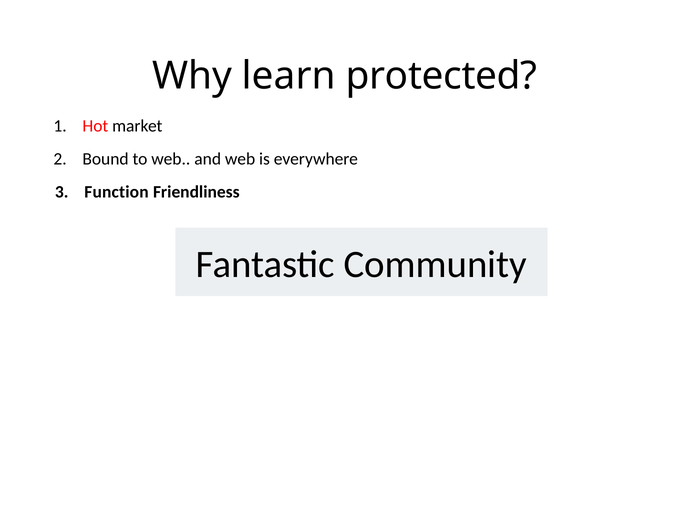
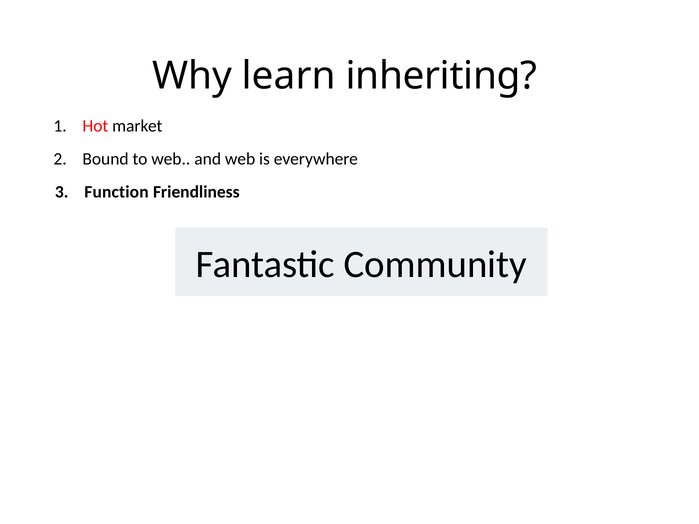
protected: protected -> inheriting (441, 76)
